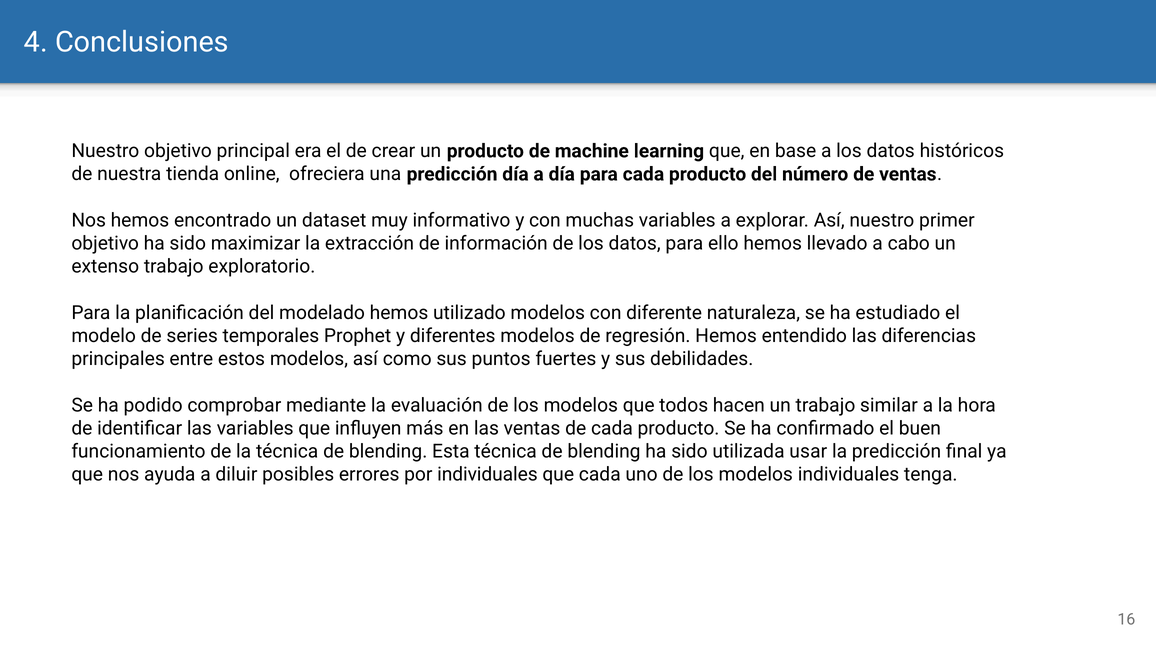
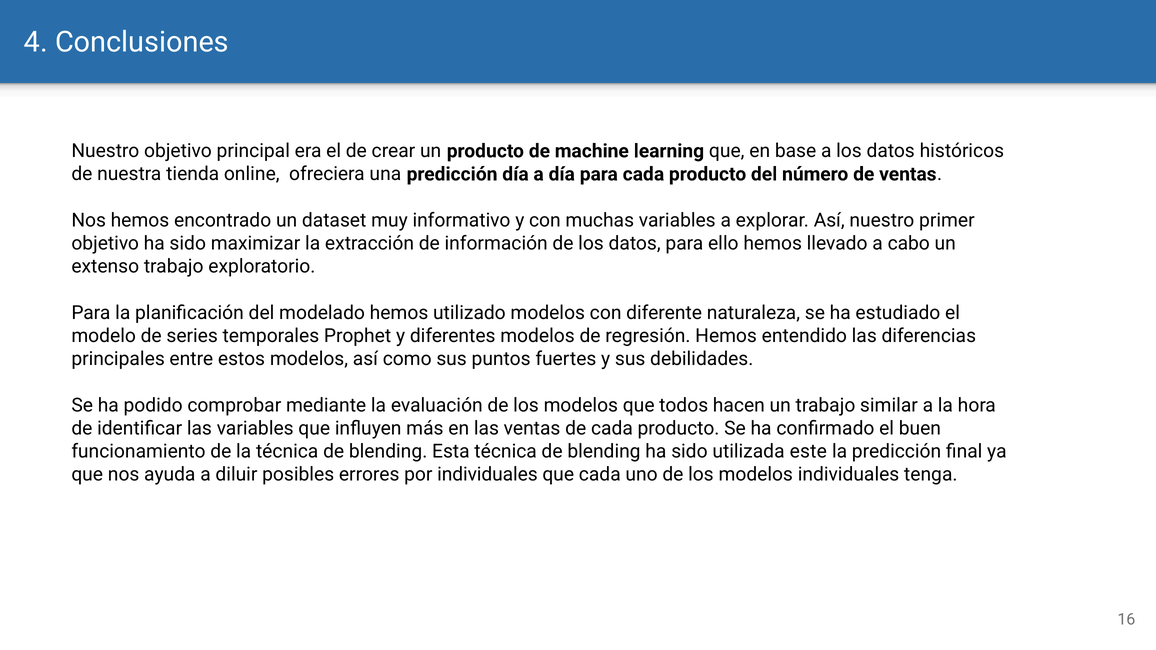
usar: usar -> este (808, 452)
